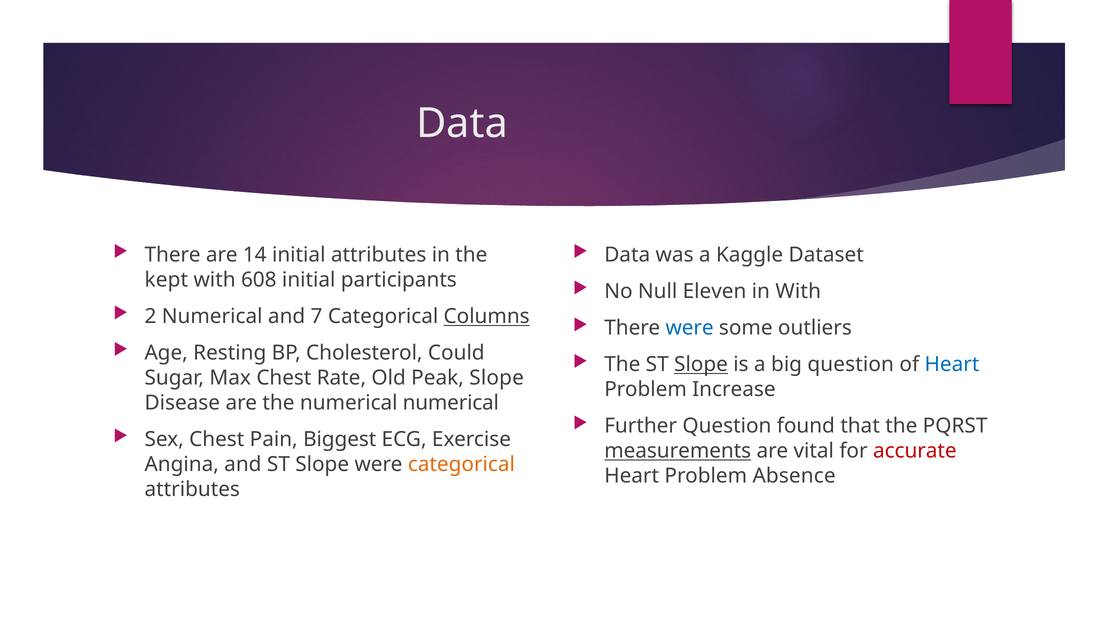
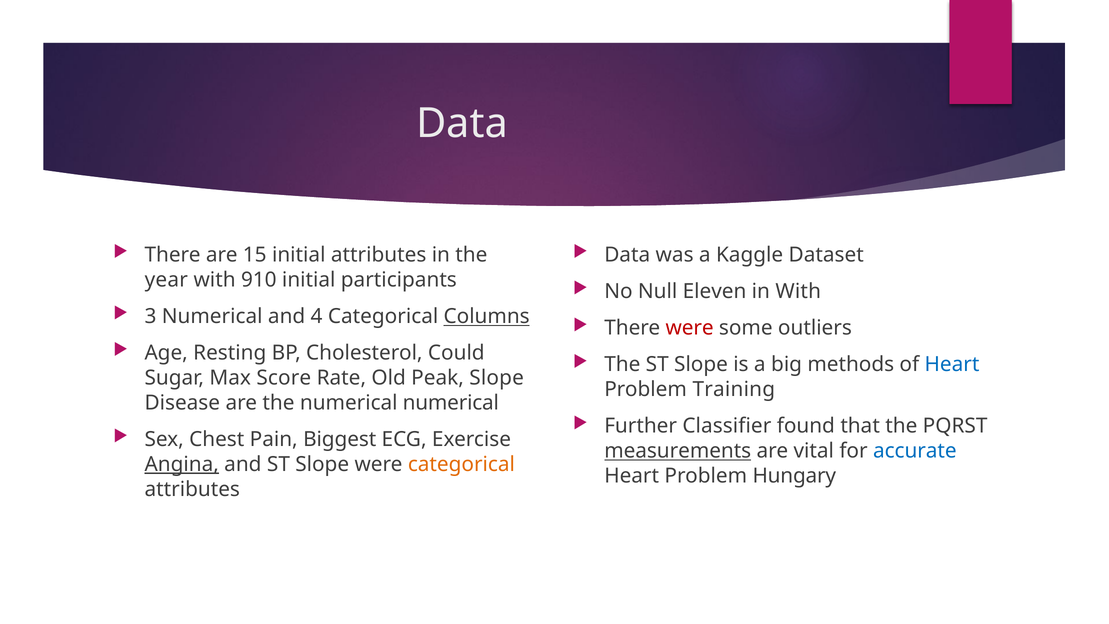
14: 14 -> 15 (255, 255)
kept: kept -> year (166, 280)
608: 608 -> 910 (259, 280)
2: 2 -> 3 (151, 316)
7: 7 -> 4 (317, 316)
were colour: blue -> red (690, 328)
Slope underline: present -> none (701, 364)
big question: question -> methods (851, 364)
Max Chest: Chest -> Score (284, 378)
Increase: Increase -> Training (734, 389)
Further Question: Question -> Classifier (727, 426)
accurate colour: red -> blue (915, 451)
Angina underline: none -> present (182, 464)
Absence: Absence -> Hungary (794, 476)
